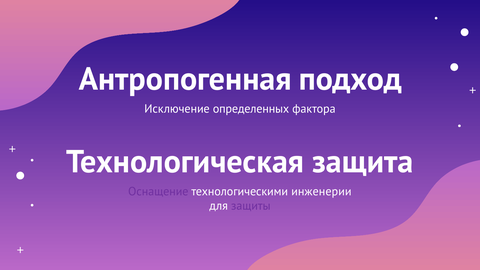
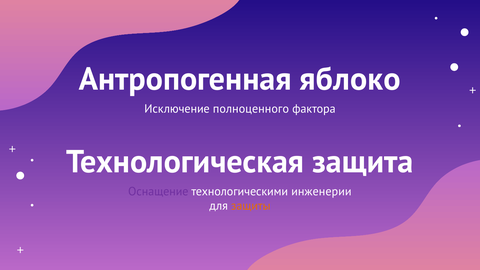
подход: подход -> яблоко (350, 79)
определенных: определенных -> полноценного (251, 109)
защиты colour: purple -> orange (251, 206)
